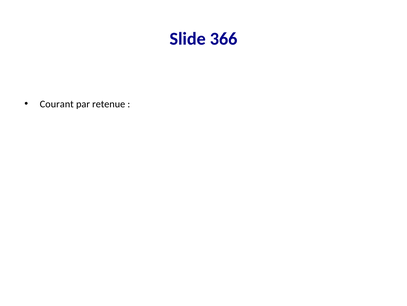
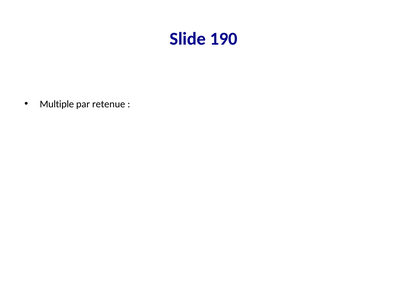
366: 366 -> 190 (224, 39)
Courant: Courant -> Multiple (57, 104)
